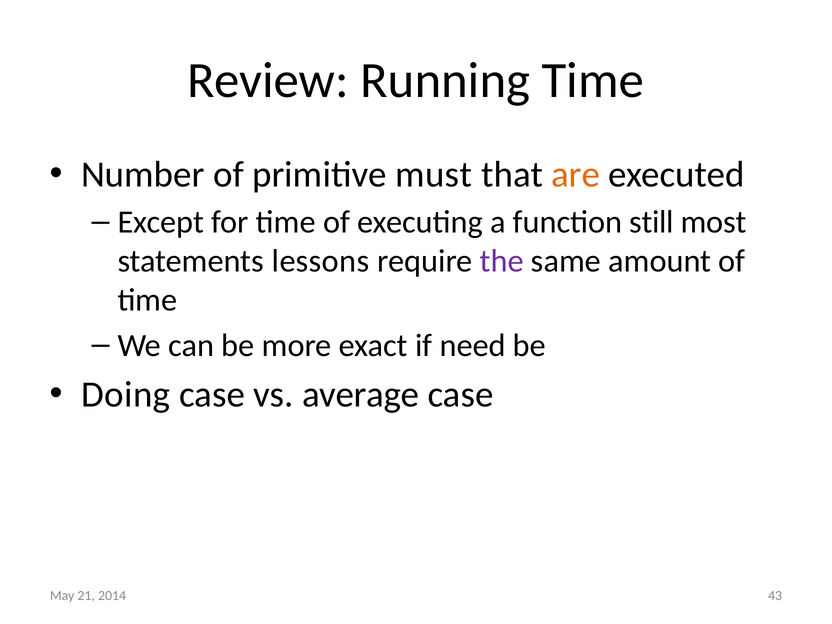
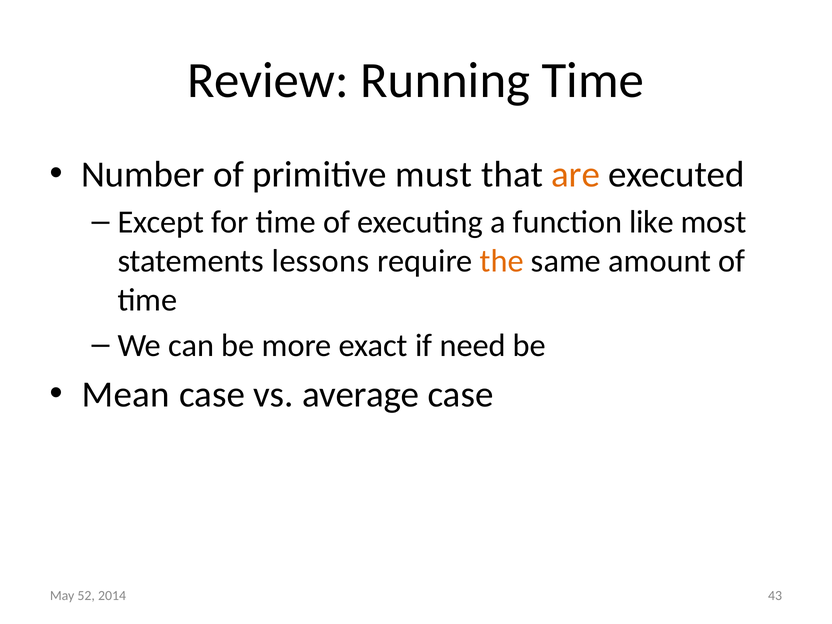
still: still -> like (652, 222)
the colour: purple -> orange (502, 261)
Doing: Doing -> Mean (126, 395)
21: 21 -> 52 (86, 596)
